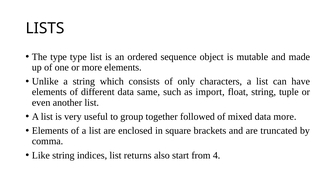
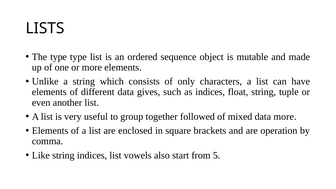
same: same -> gives (149, 92)
as import: import -> indices (210, 92)
truncated: truncated -> operation (279, 131)
returns: returns -> vowels (138, 155)
4: 4 -> 5 (217, 155)
